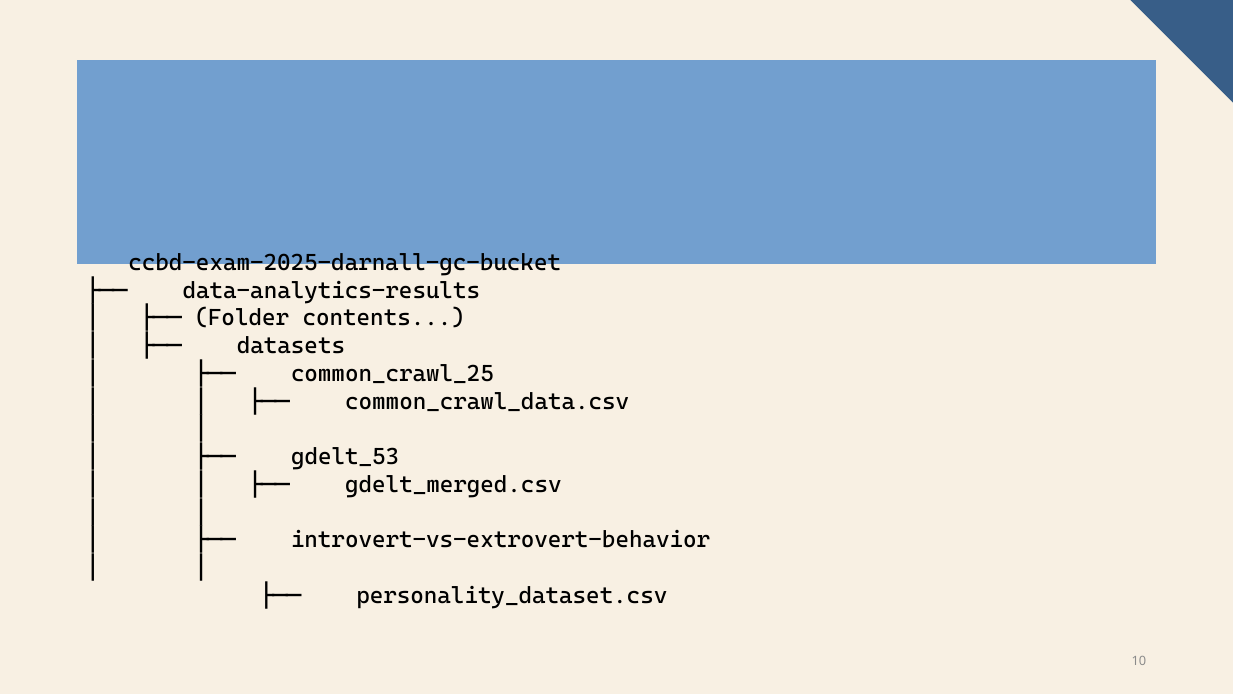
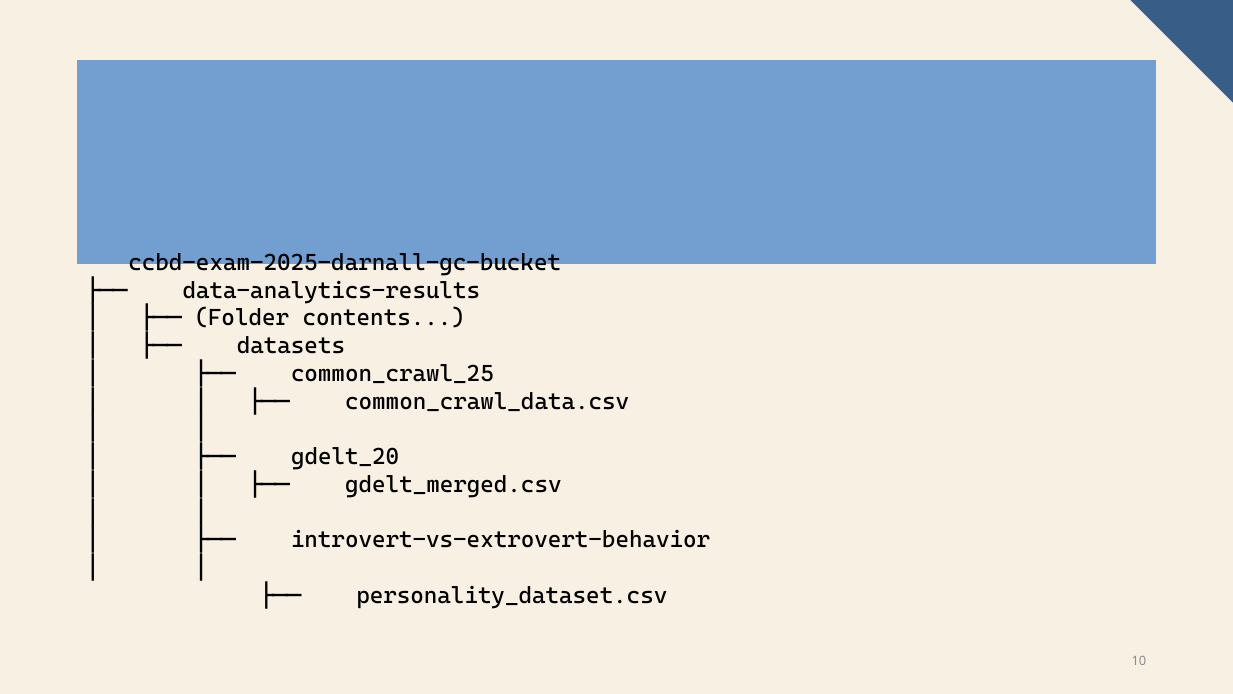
gdelt_53: gdelt_53 -> gdelt_20 (345, 457)
